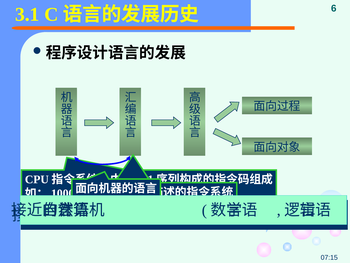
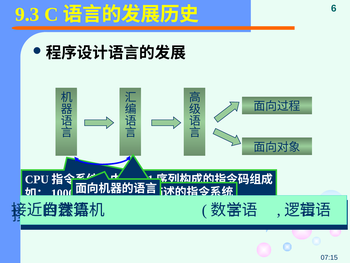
3.1: 3.1 -> 9.3 (27, 14)
